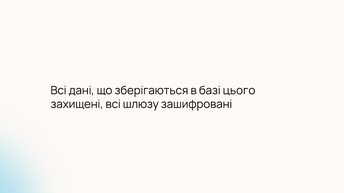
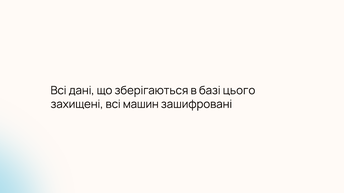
шлюзу: шлюзу -> машин (141, 104)
